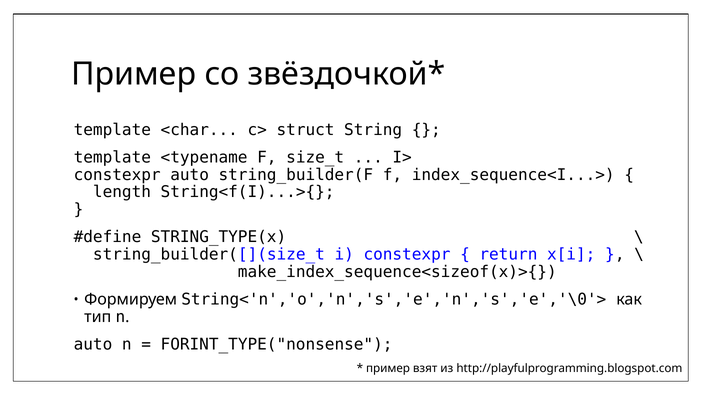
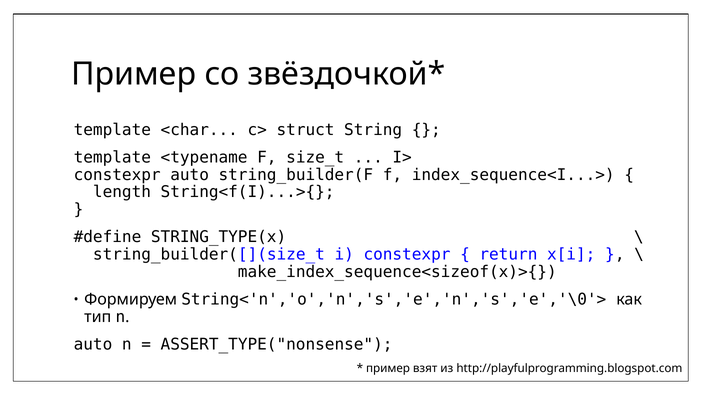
FORINT_TYPE("nonsense: FORINT_TYPE("nonsense -> ASSERT_TYPE("nonsense (277, 344)
